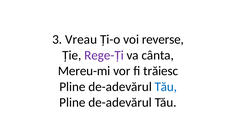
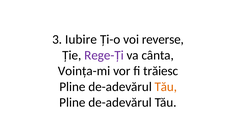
Vreau: Vreau -> Iubire (81, 39)
Mereu-mi: Mereu-mi -> Voința-mi (84, 71)
Tău colour: blue -> orange (166, 87)
